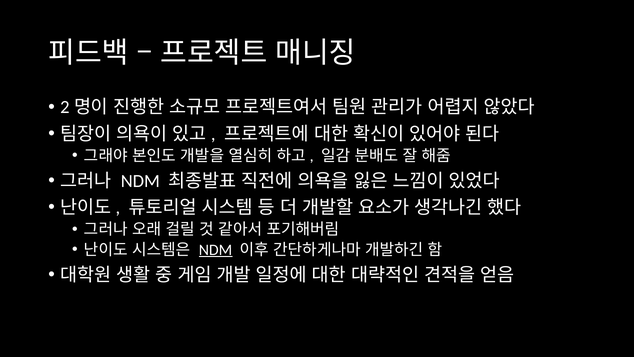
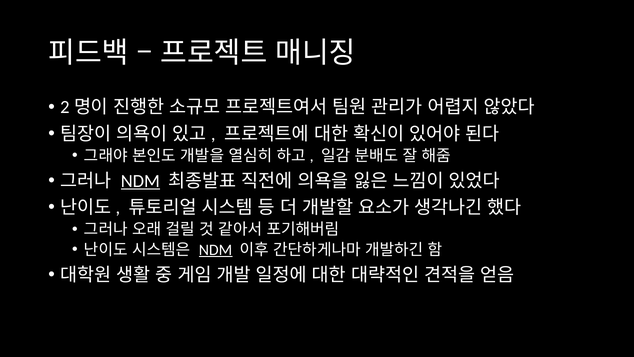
NDM underline: none -> present (140, 181)
